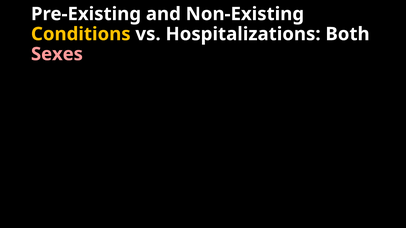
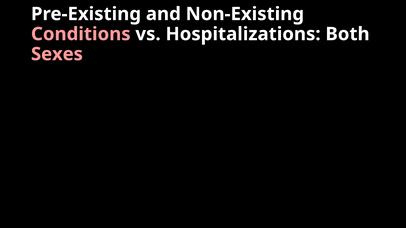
Conditions colour: yellow -> pink (81, 34)
